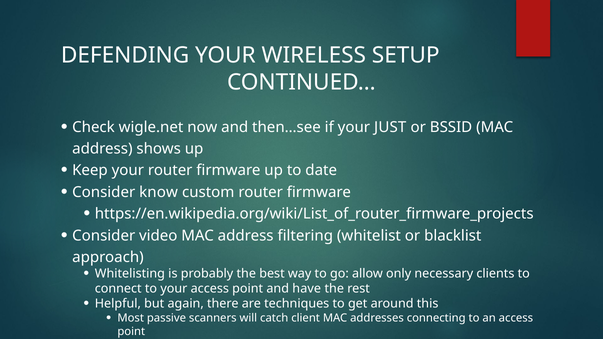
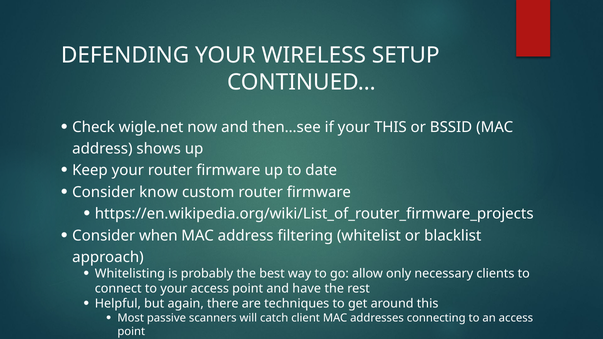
your JUST: JUST -> THIS (390, 127)
video: video -> when (158, 236)
